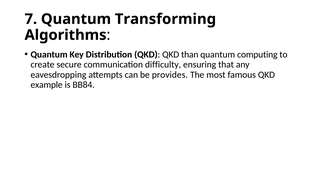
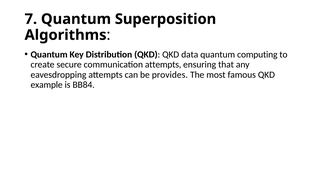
Transforming: Transforming -> Superposition (166, 19)
than: than -> data (190, 54)
communication difficulty: difficulty -> attempts (163, 65)
